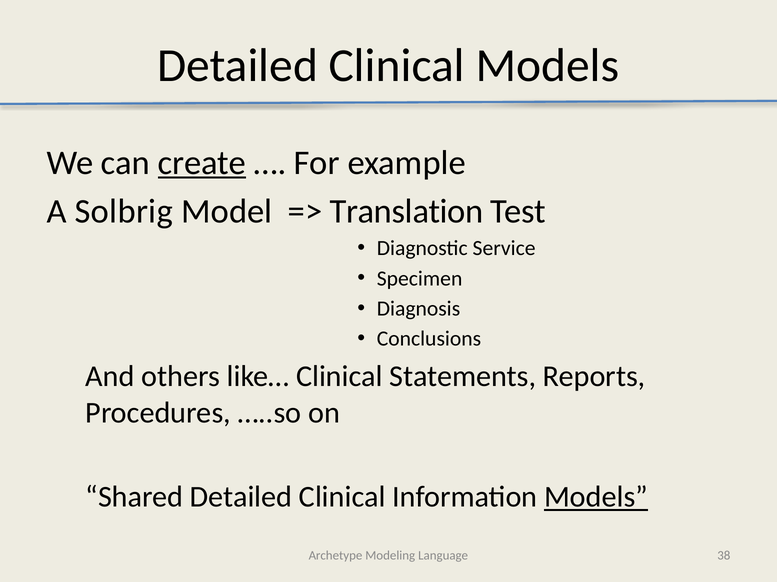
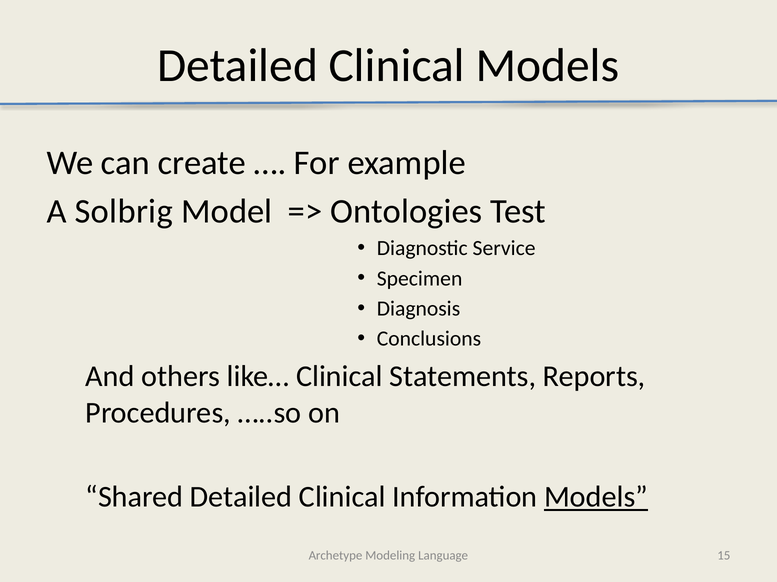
create underline: present -> none (202, 163)
Translation: Translation -> Ontologies (406, 211)
38: 38 -> 15 (724, 556)
